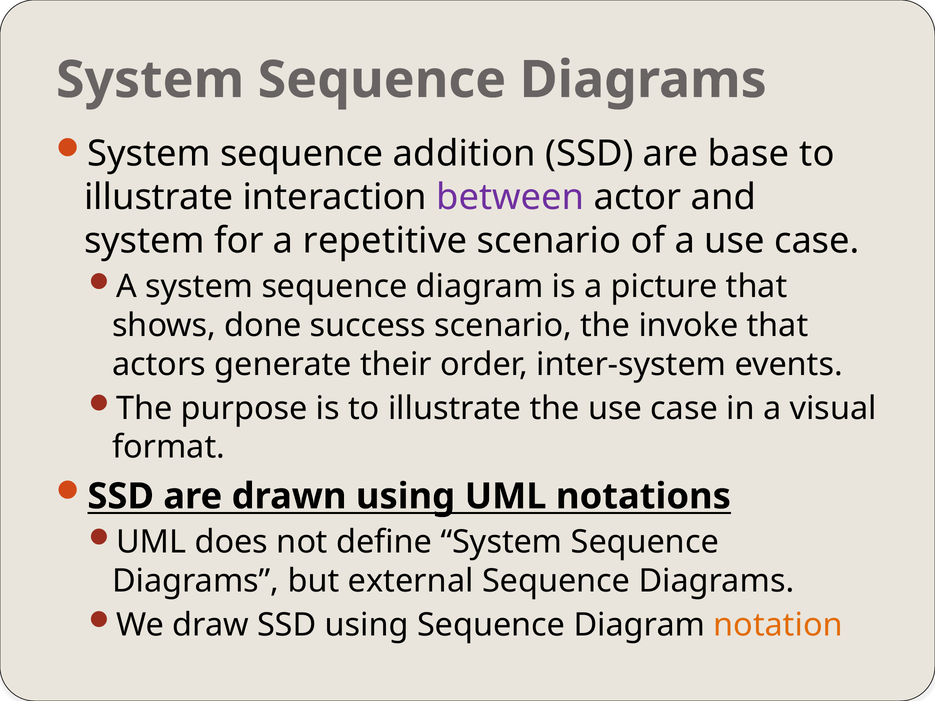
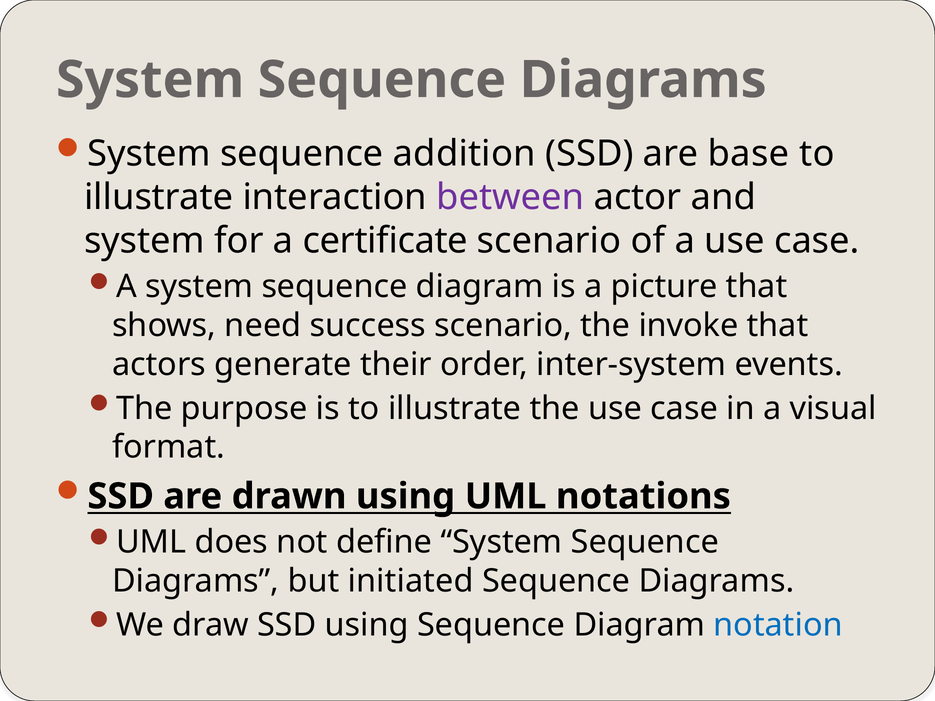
repetitive: repetitive -> certificate (385, 241)
done: done -> need (263, 326)
external: external -> initiated (411, 581)
notation colour: orange -> blue (778, 625)
